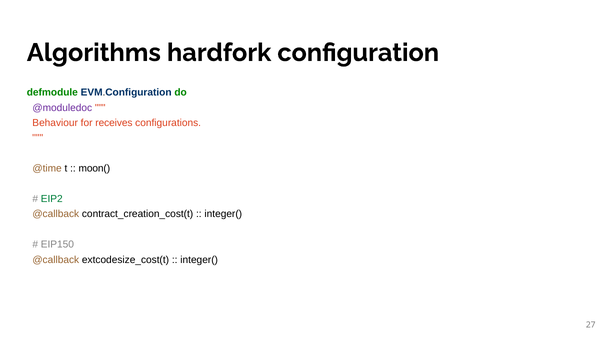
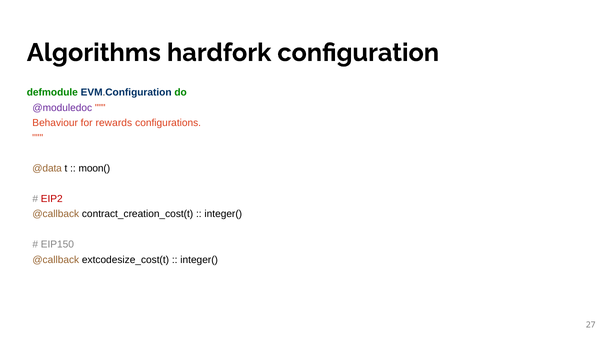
receives: receives -> rewards (114, 123)
@time: @time -> @data (47, 169)
EIP2 colour: green -> red (52, 199)
